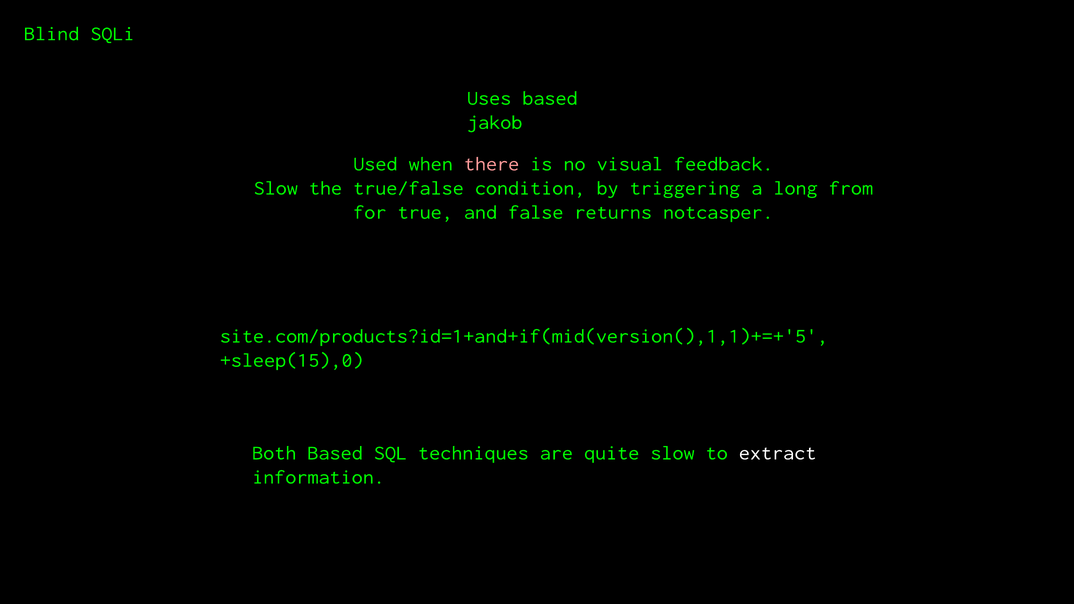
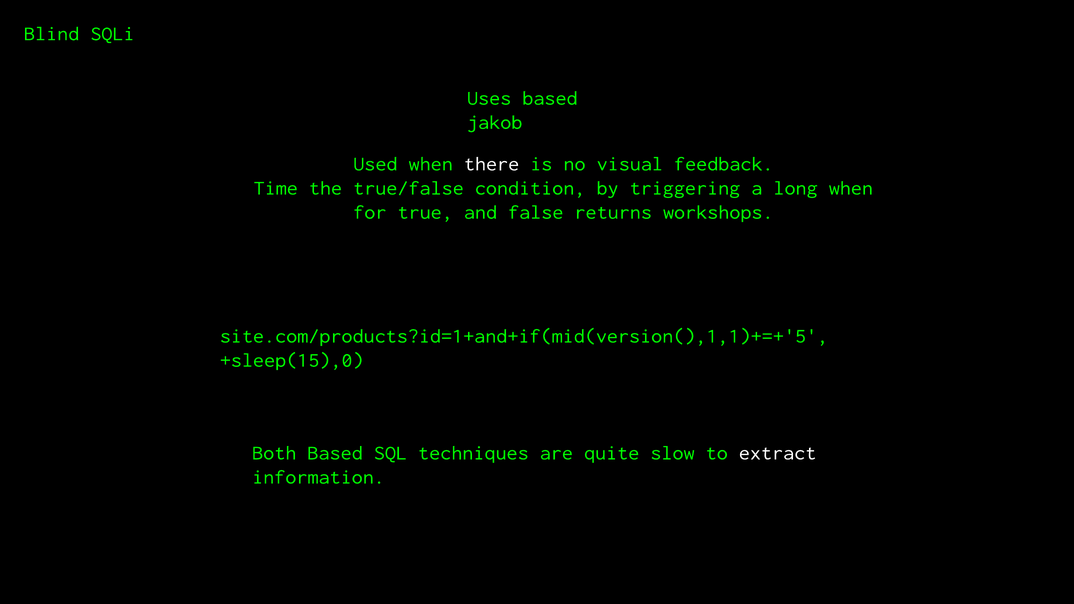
there colour: pink -> white (492, 164)
Slow: Slow -> Time (276, 188)
long from: from -> when (851, 188)
notcasper: notcasper -> workshops (718, 212)
